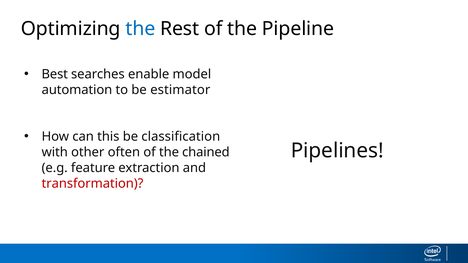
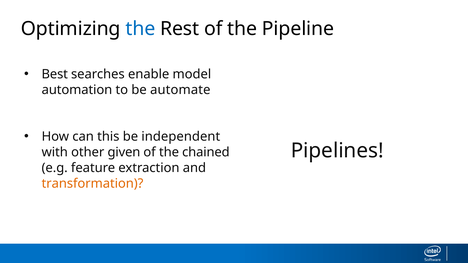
estimator: estimator -> automate (180, 90)
classification: classification -> independent (181, 137)
often: often -> given (124, 152)
transformation colour: red -> orange (92, 184)
